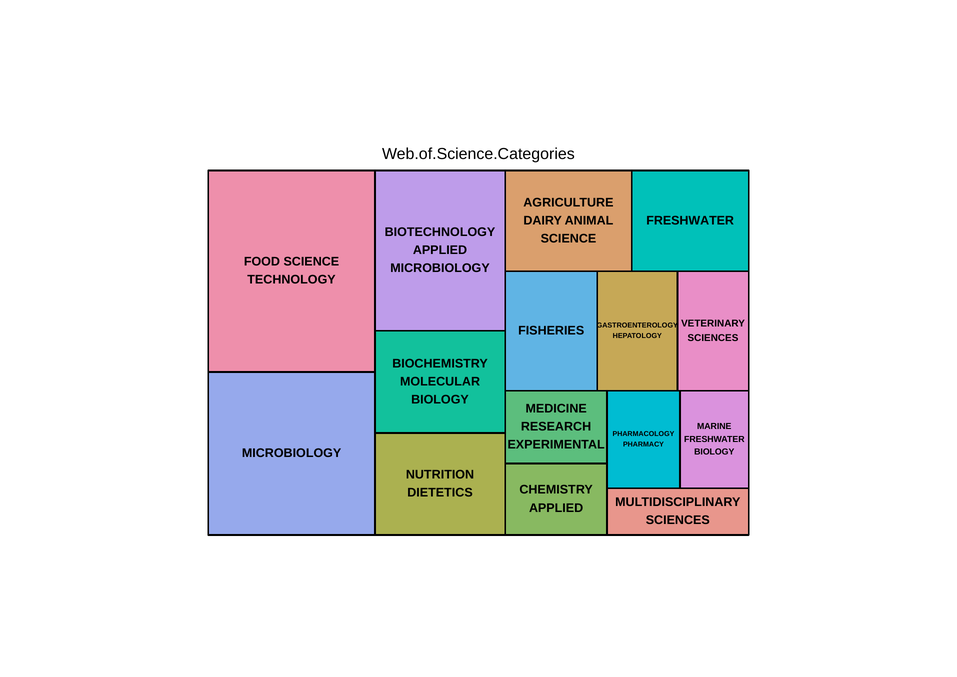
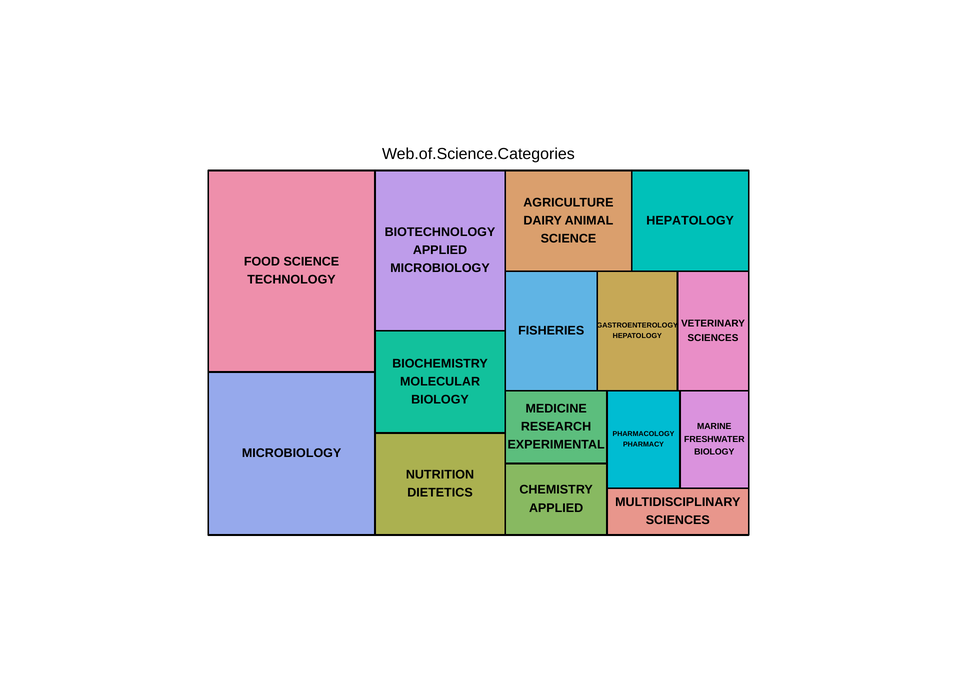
FRESHWATER: FRESHWATER -> HEPATOLOGY (690, 220)
